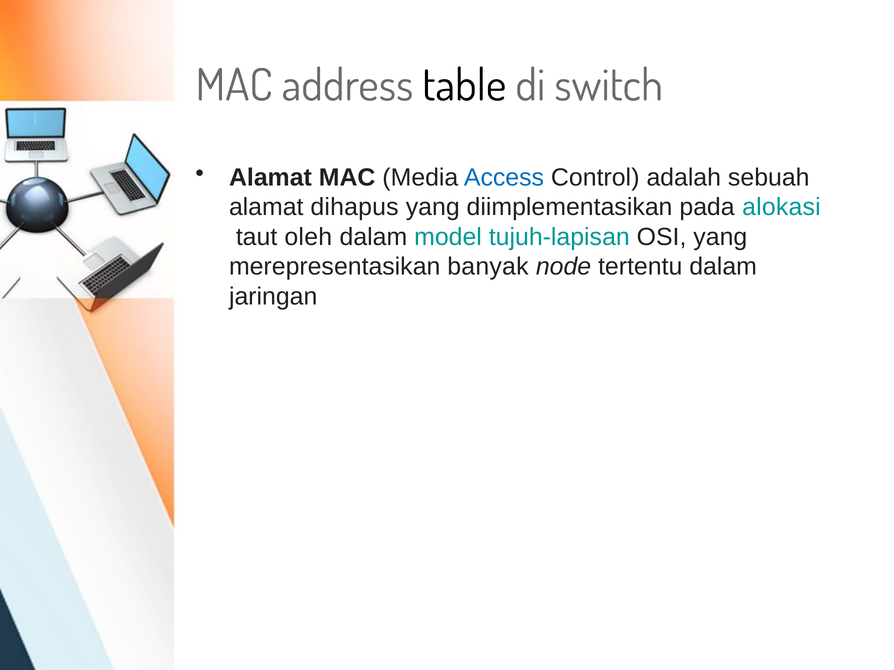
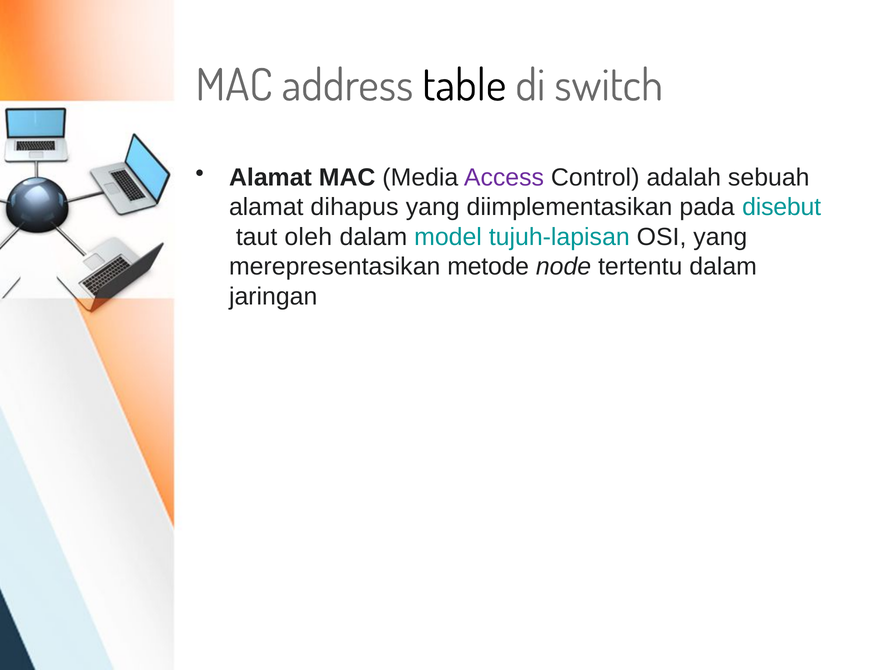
Access colour: blue -> purple (504, 178)
alokasi: alokasi -> disebut (782, 207)
banyak: banyak -> metode (488, 267)
